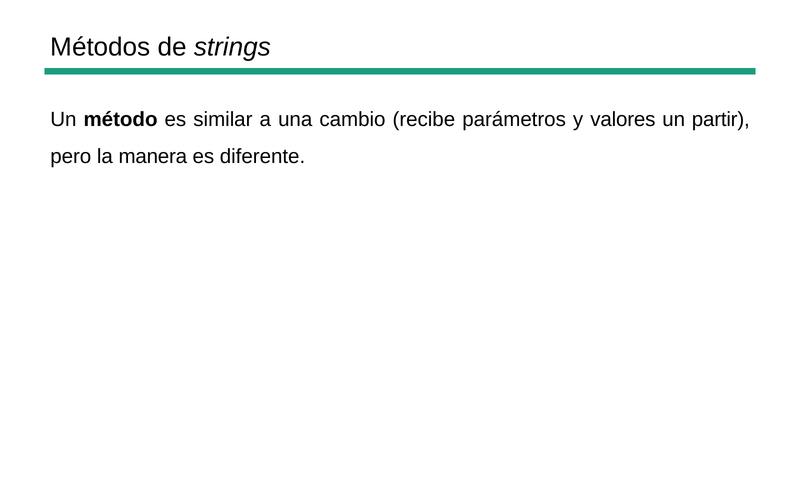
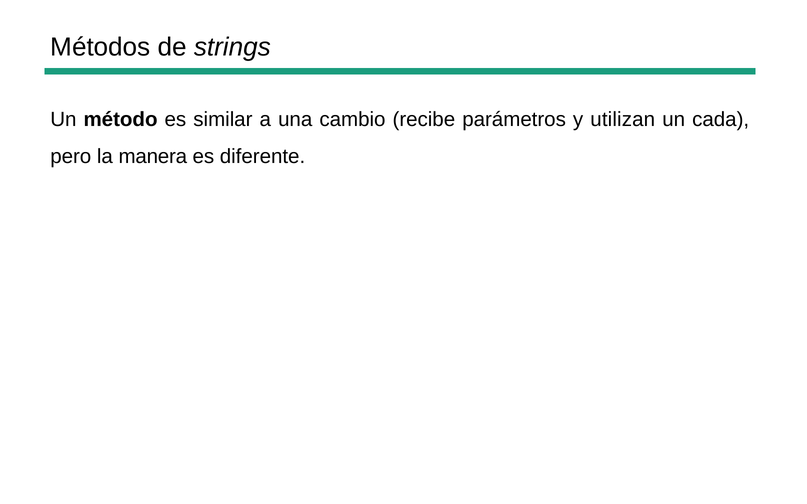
valores: valores -> utilizan (623, 119)
partir: partir -> cada (721, 119)
